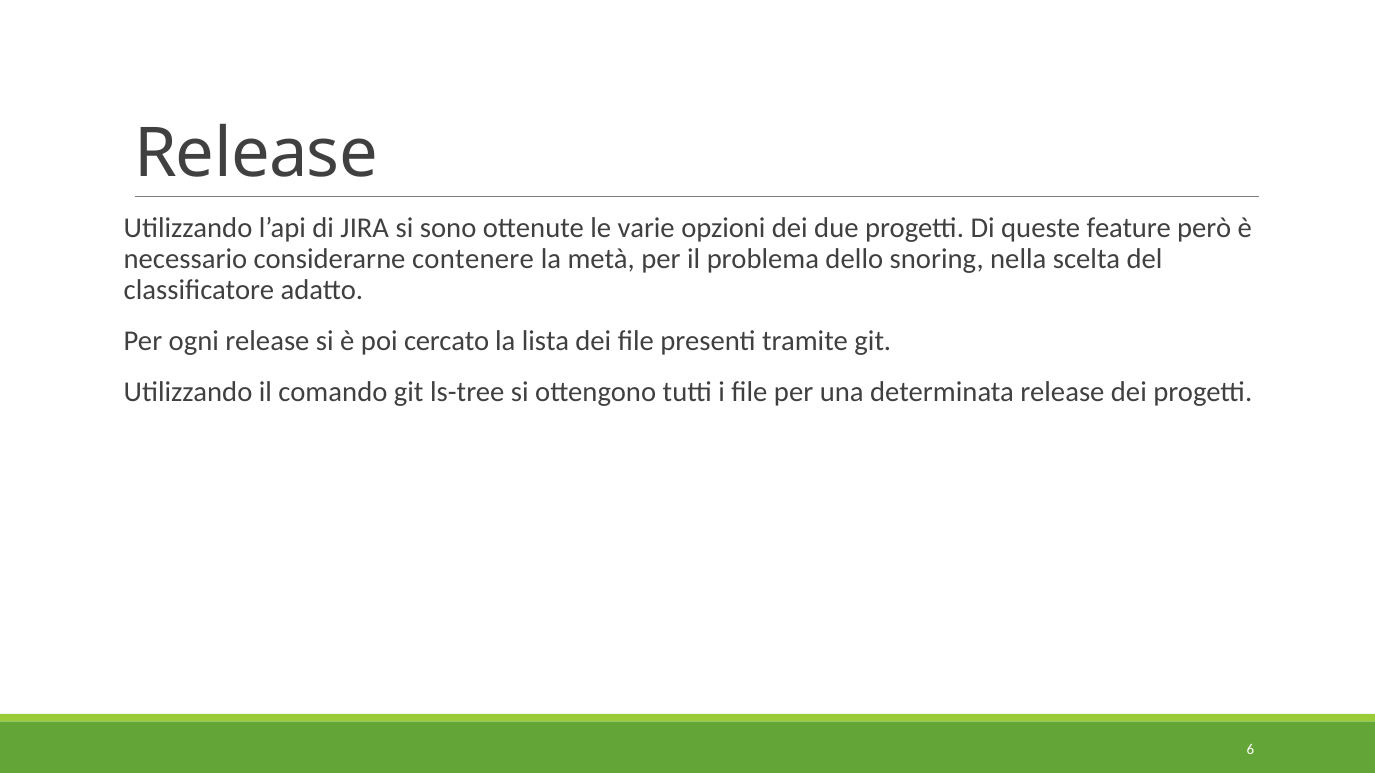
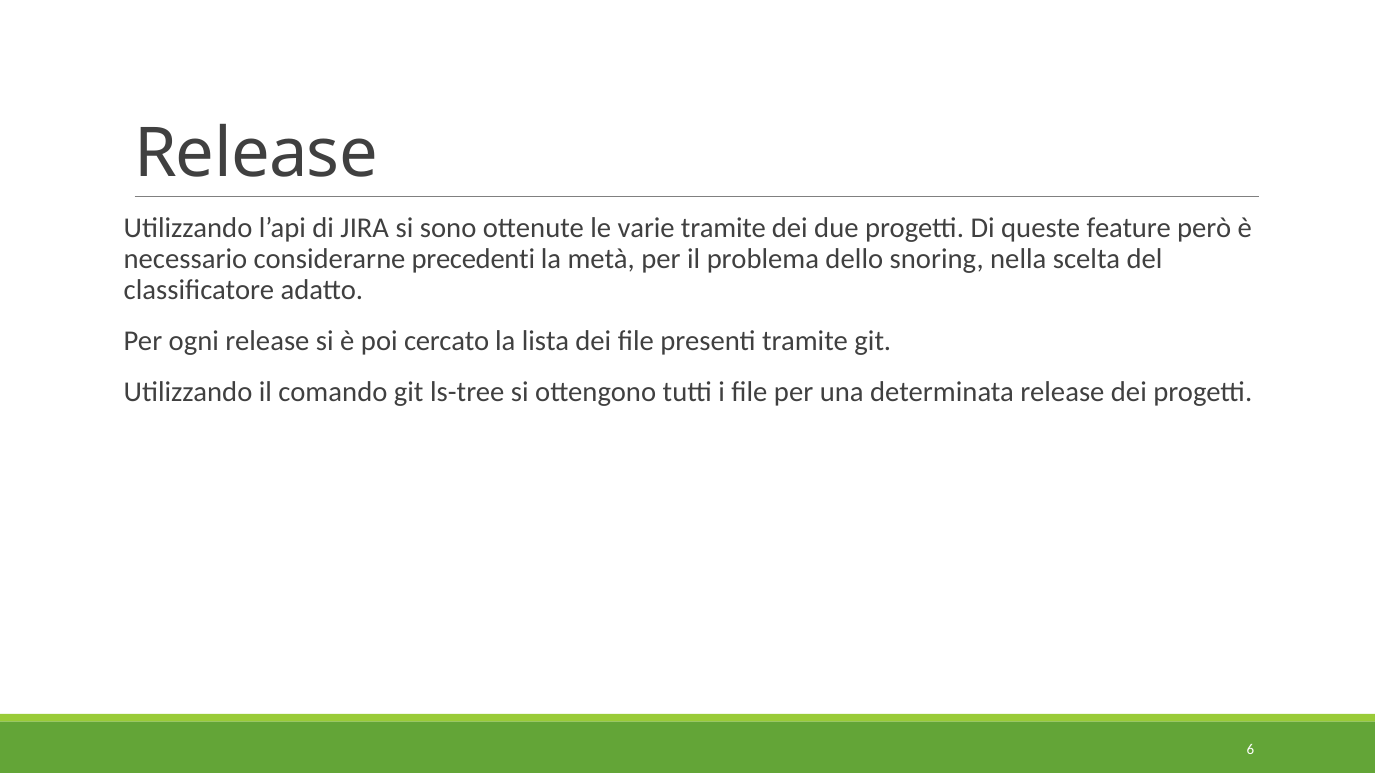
varie opzioni: opzioni -> tramite (723, 229)
contenere: contenere -> precedenti (473, 260)
